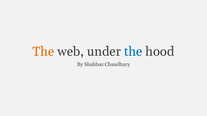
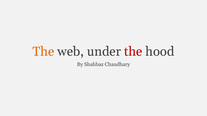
the colour: blue -> red (133, 52)
